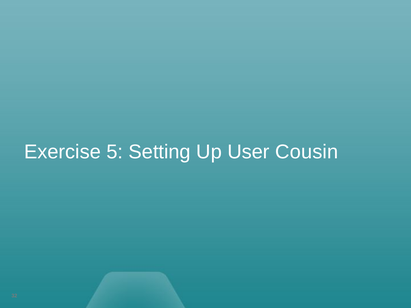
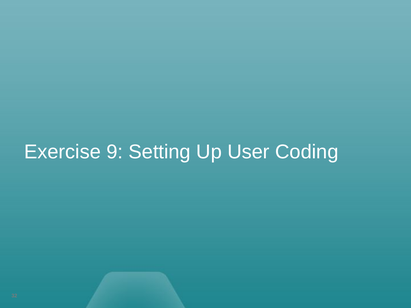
5: 5 -> 9 (115, 152)
Cousin: Cousin -> Coding (307, 152)
